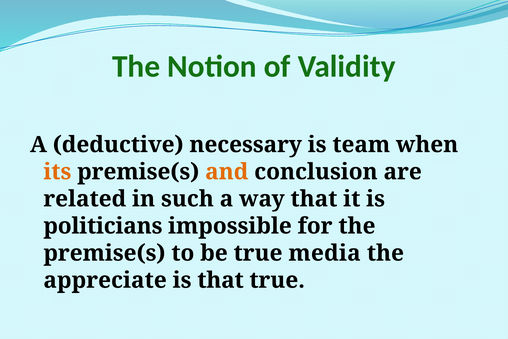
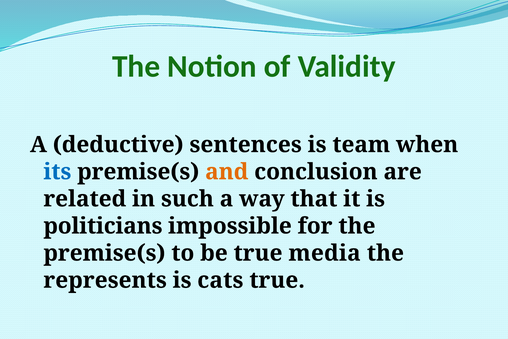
necessary: necessary -> sentences (246, 145)
its colour: orange -> blue (57, 172)
appreciate: appreciate -> represents (105, 280)
is that: that -> cats (220, 280)
